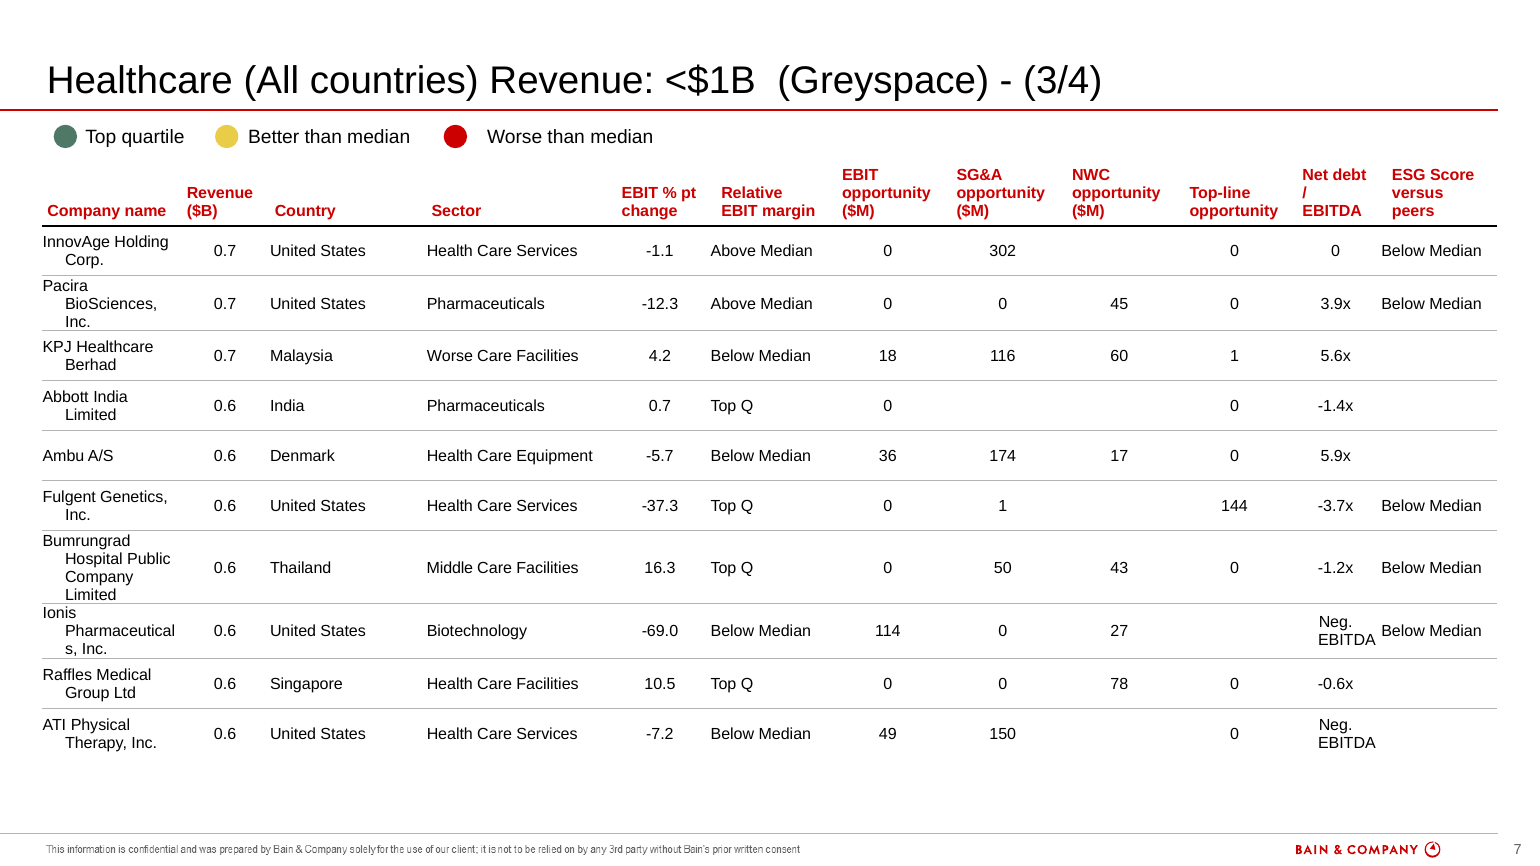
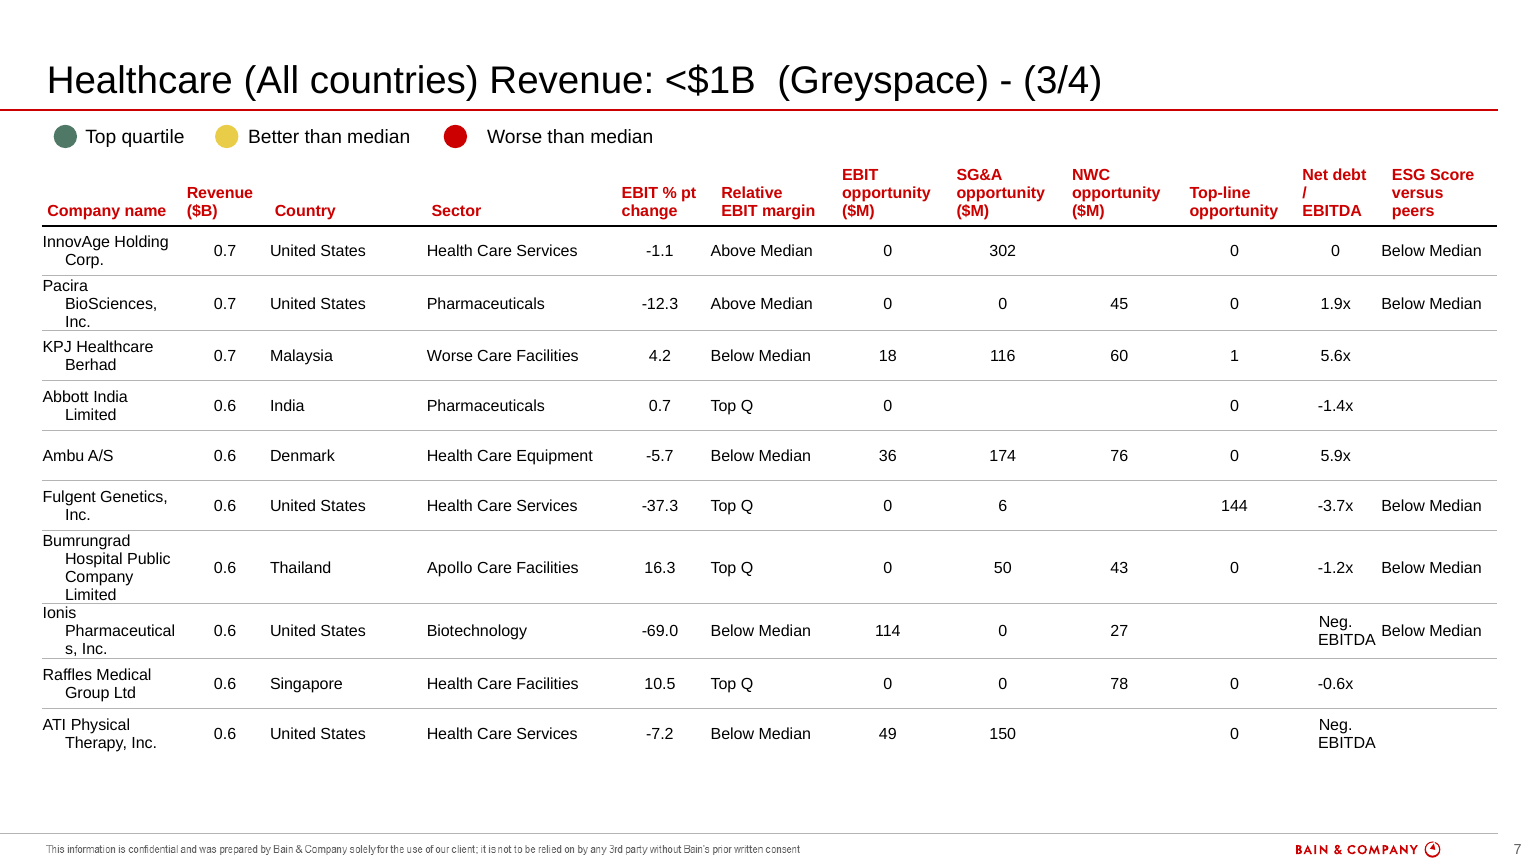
3.9x: 3.9x -> 1.9x (1336, 304)
17: 17 -> 76 (1119, 457)
0 1: 1 -> 6 (1003, 507)
Middle: Middle -> Apollo (450, 568)
